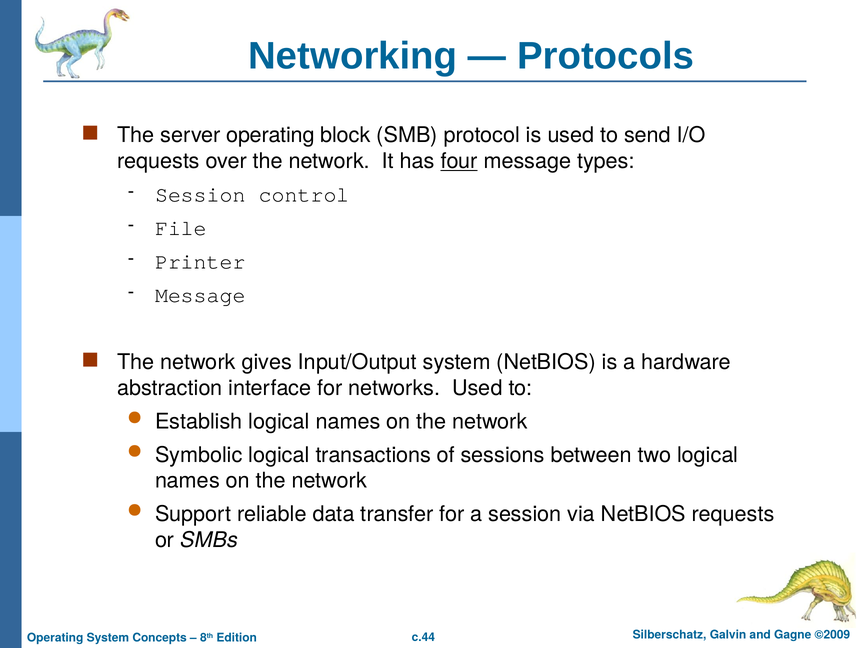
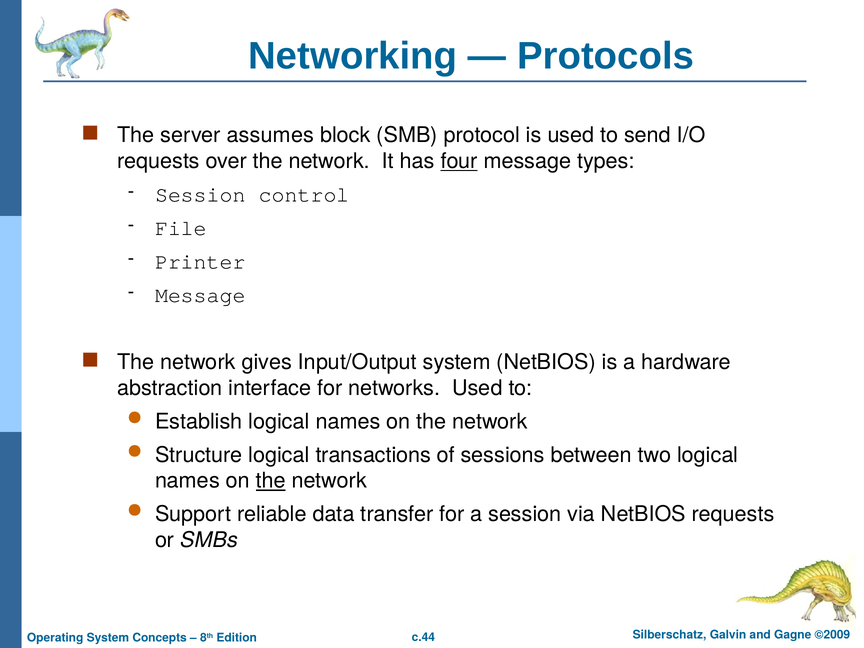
server operating: operating -> assumes (270, 135)
Symbolic: Symbolic -> Structure (199, 455)
the underline: none -> present (271, 481)
